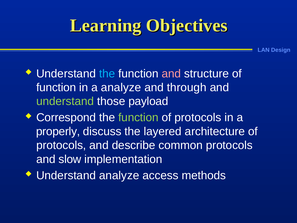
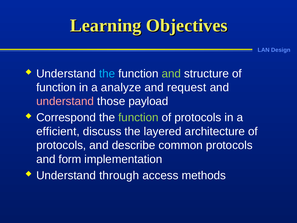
and colour: pink -> light green (171, 74)
through: through -> request (187, 87)
understand colour: light green -> pink (65, 101)
properly: properly -> efficient (58, 131)
slow: slow -> form (70, 159)
Understand analyze: analyze -> through (119, 175)
